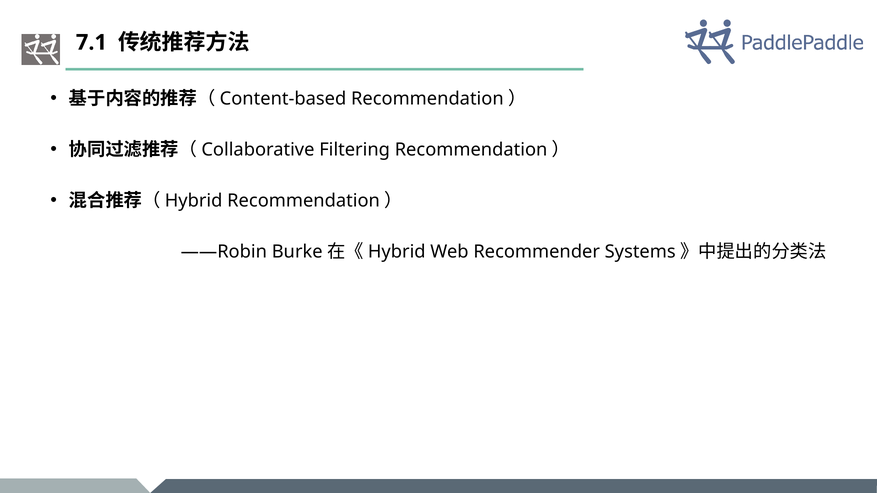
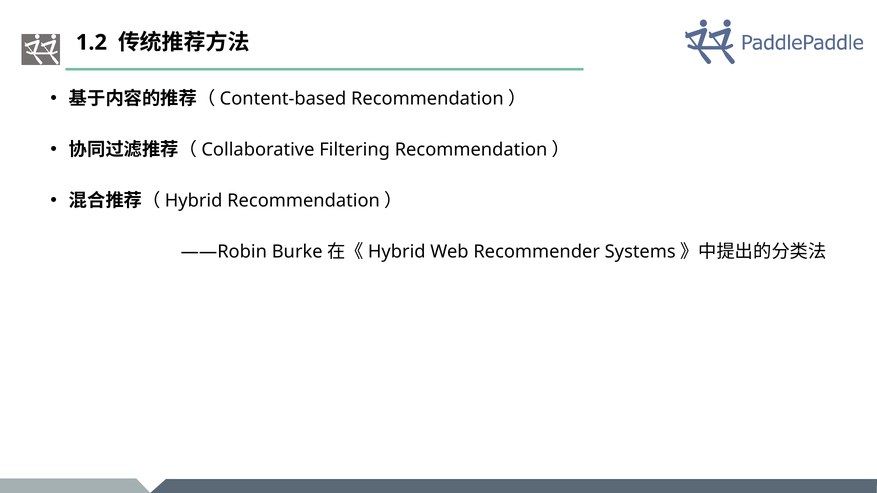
7.1: 7.1 -> 1.2 (91, 42)
